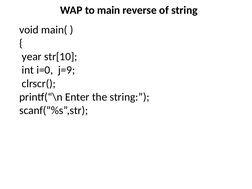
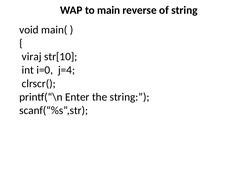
year: year -> viraj (32, 57)
j=9: j=9 -> j=4 (67, 70)
